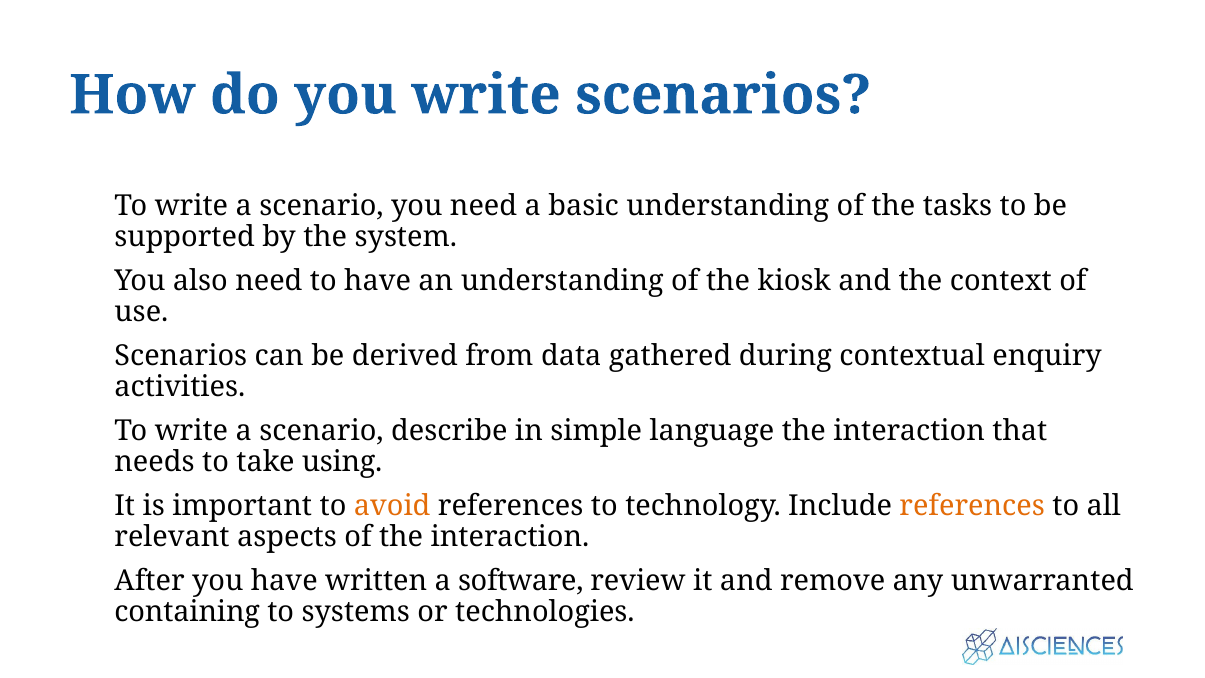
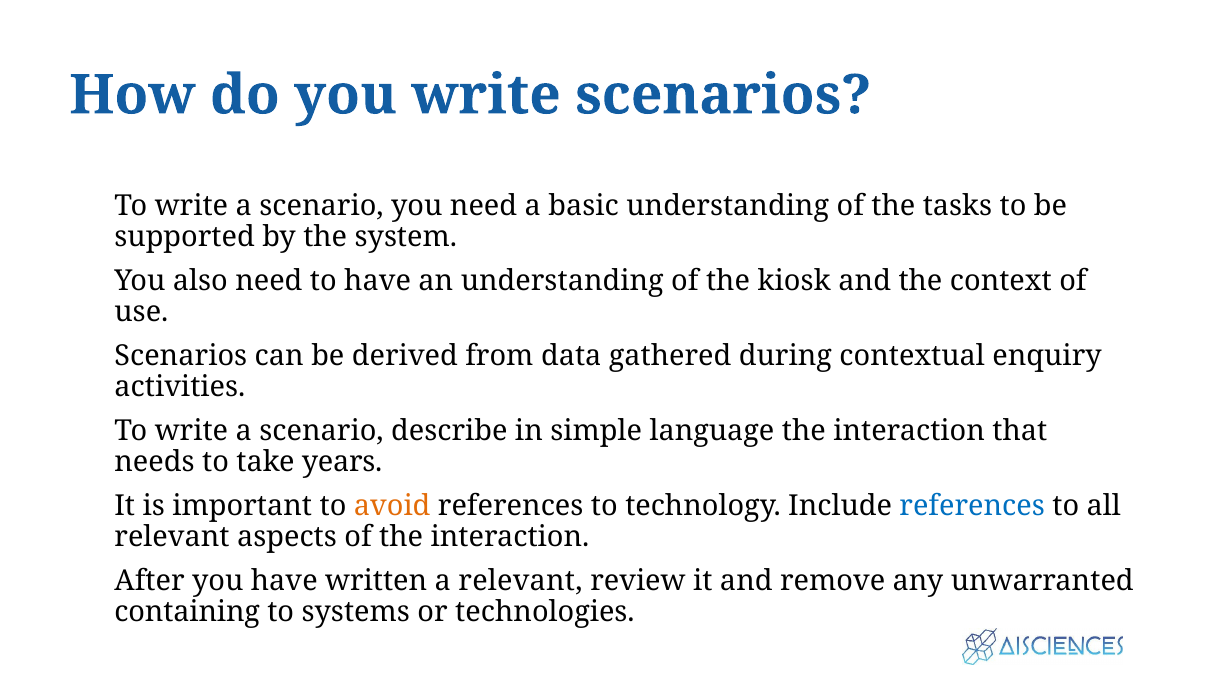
using: using -> years (342, 462)
references colour: orange -> blue (972, 506)
a software: software -> relevant (521, 581)
